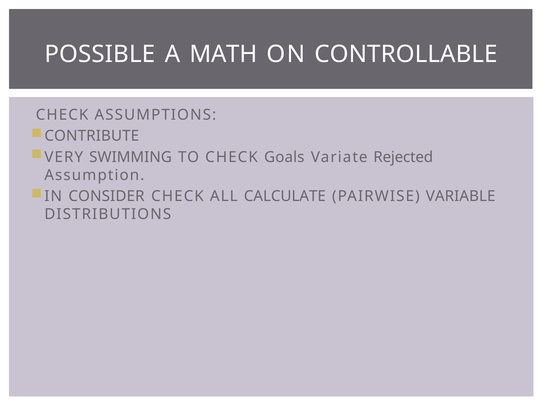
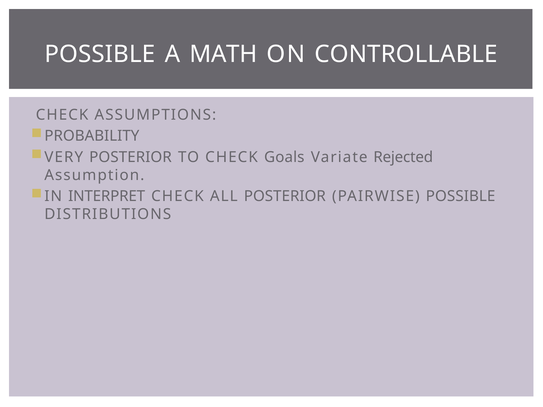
CONTRIBUTE: CONTRIBUTE -> PROBABILITY (92, 136)
VERY SWIMMING: SWIMMING -> POSTERIOR (131, 157)
CONSIDER: CONSIDER -> INTERPRET (107, 196)
ALL CALCULATE: CALCULATE -> POSTERIOR (285, 196)
PAIRWISE VARIABLE: VARIABLE -> POSSIBLE (461, 196)
